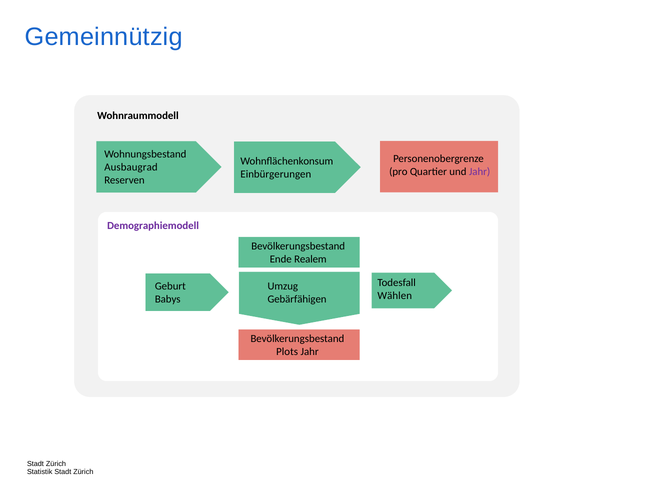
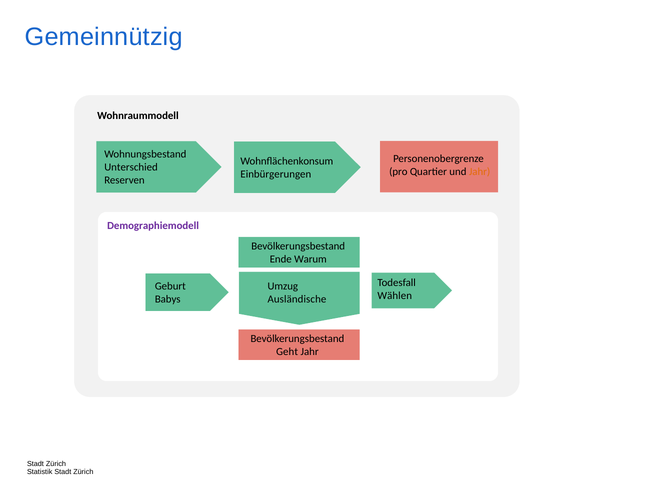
Ausbaugrad: Ausbaugrad -> Unterschied (131, 168)
Jahr colour: purple -> orange (480, 172)
Realem: Realem -> Warum (310, 259)
Gebärfähigen: Gebärfähigen -> Ausländische (297, 299)
Plots: Plots -> Geht (287, 352)
